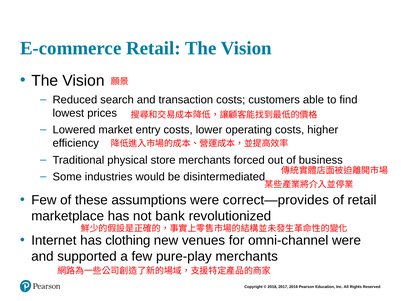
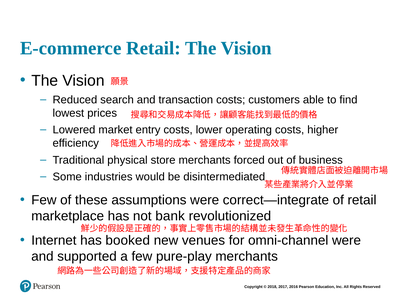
correct—provides: correct—provides -> correct—integrate (276, 200)
clothing: clothing -> booked (128, 240)
